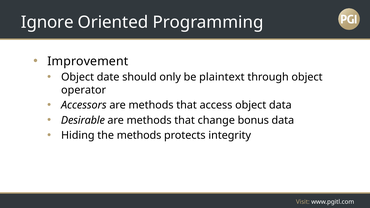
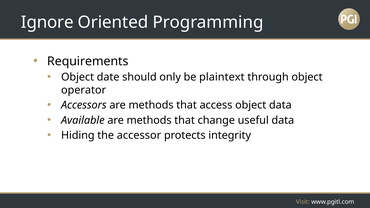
Improvement: Improvement -> Requirements (88, 61)
Desirable: Desirable -> Available (83, 120)
bonus: bonus -> useful (253, 120)
the methods: methods -> accessor (139, 135)
